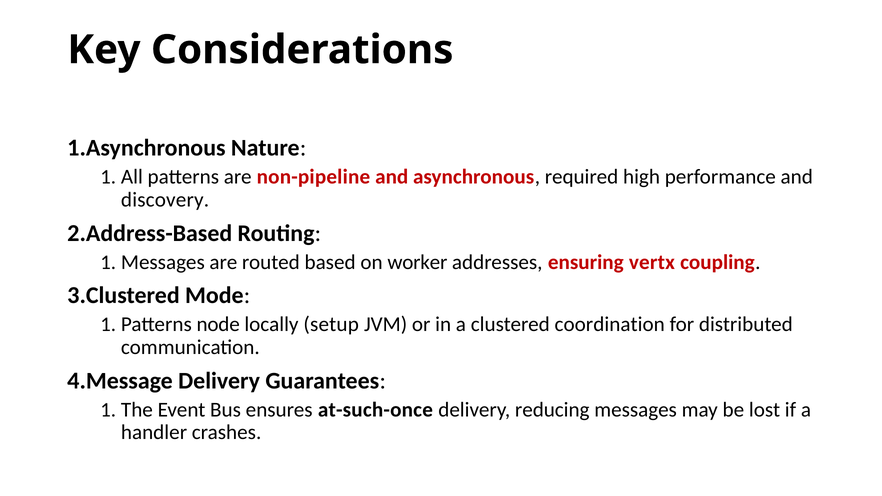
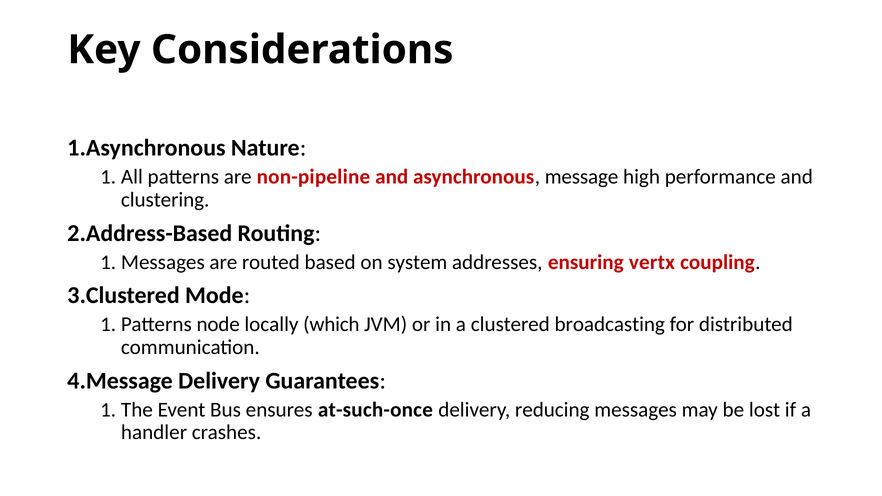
required: required -> message (582, 177)
discovery: discovery -> clustering (165, 200)
worker: worker -> system (417, 262)
setup: setup -> which (331, 325)
coordination: coordination -> broadcasting (610, 325)
